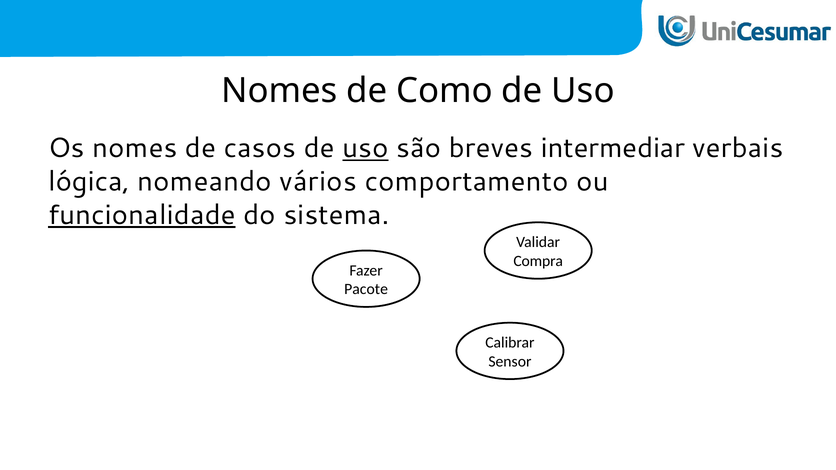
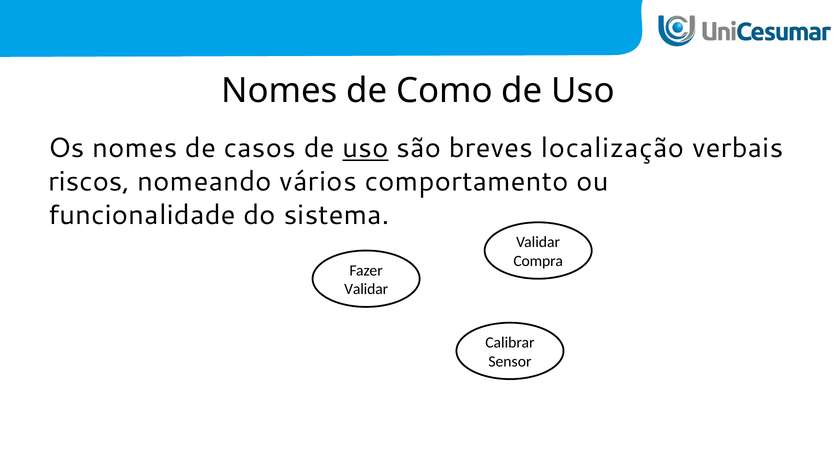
intermediar: intermediar -> localização (613, 148)
lógica: lógica -> riscos (89, 182)
funcionalidade underline: present -> none (142, 215)
Pacote: Pacote -> Validar (366, 289)
